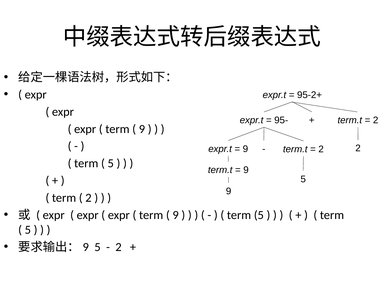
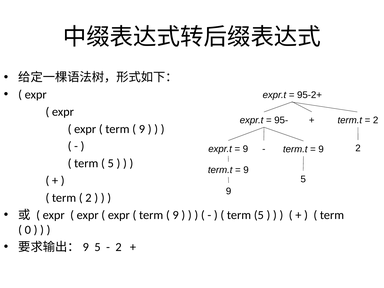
2: 2 -> 9 (321, 149)
5: 5 -> 0 (28, 230)
